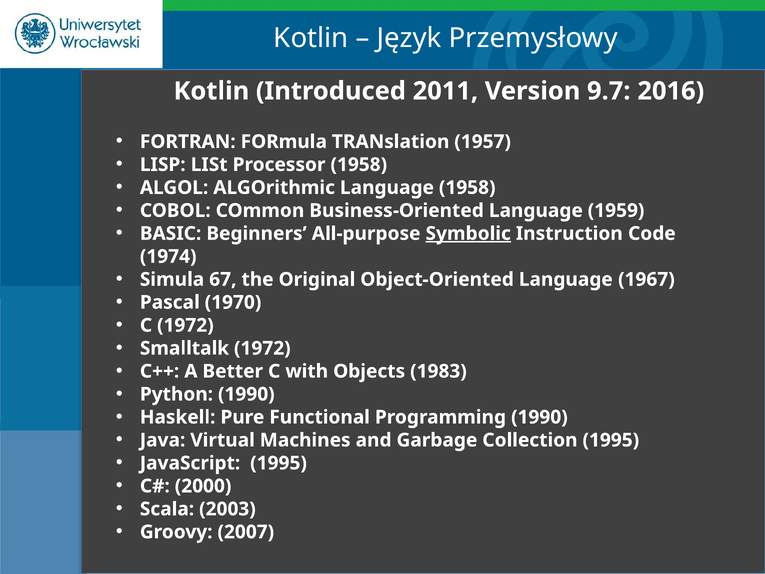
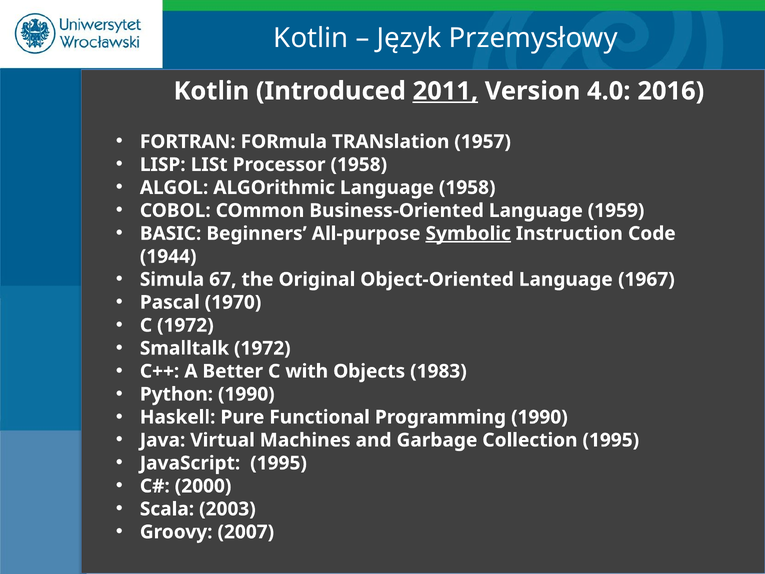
2011 underline: none -> present (445, 91)
9.7: 9.7 -> 4.0 (609, 91)
1974: 1974 -> 1944 (168, 256)
